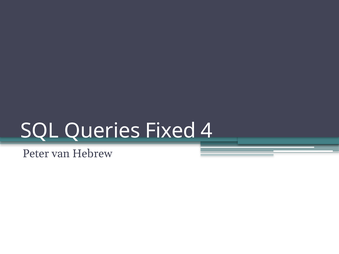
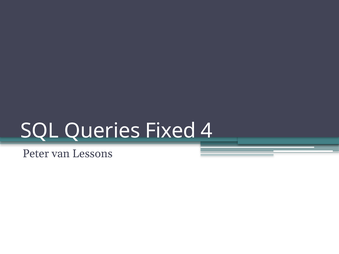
Hebrew: Hebrew -> Lessons (92, 154)
